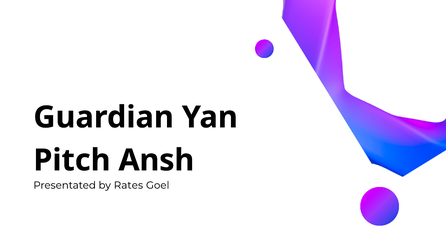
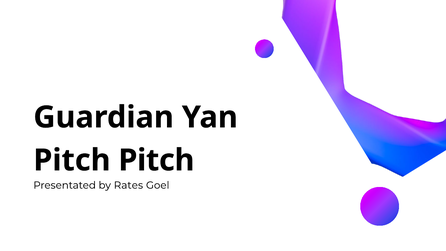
Pitch Ansh: Ansh -> Pitch (156, 160)
